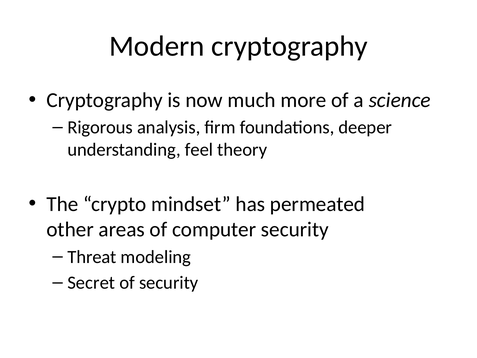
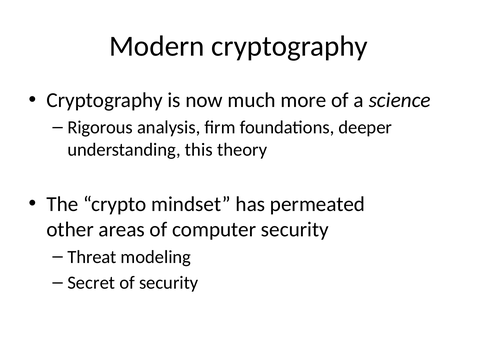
feel: feel -> this (199, 150)
